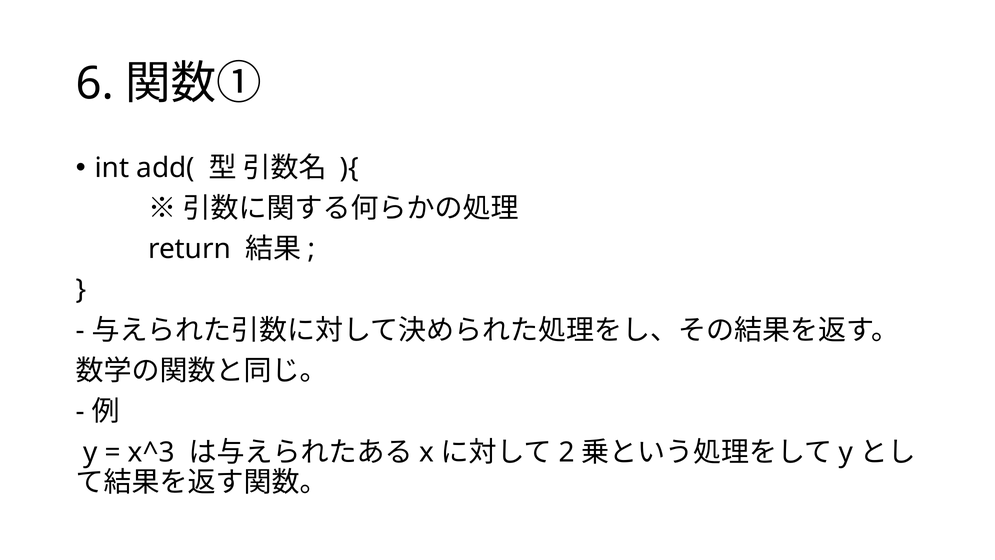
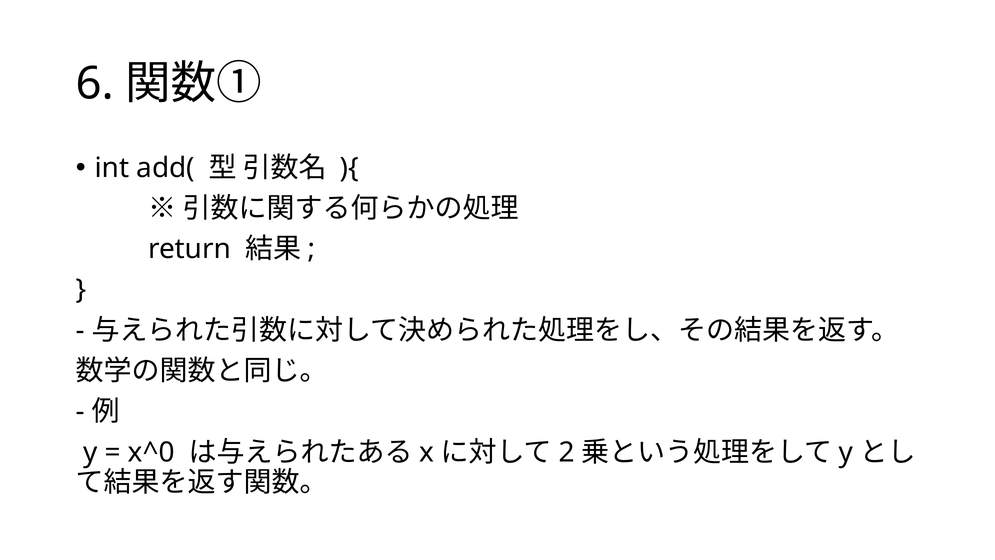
x^3: x^3 -> x^0 (151, 452)
